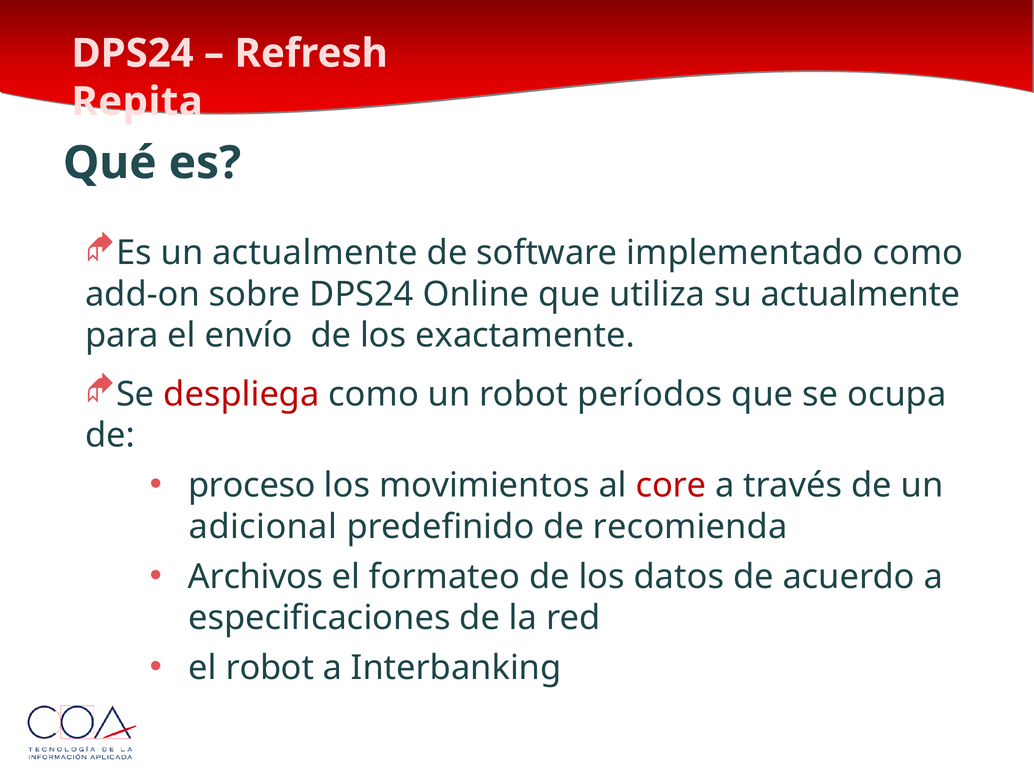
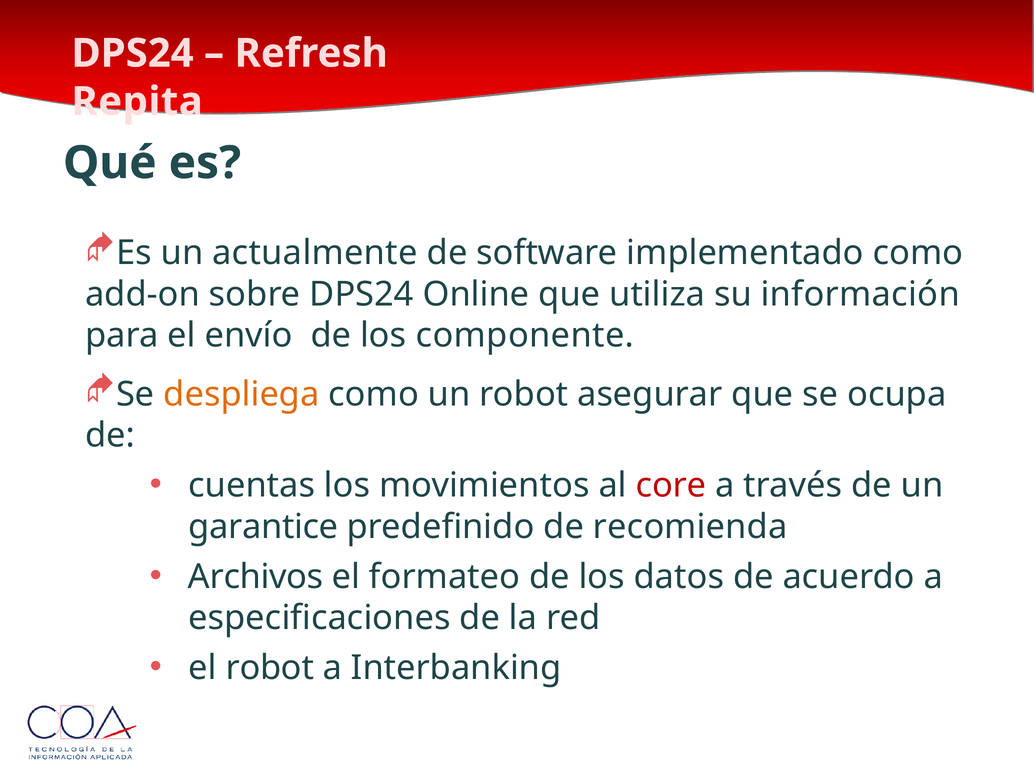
su actualmente: actualmente -> información (860, 294)
exactamente: exactamente -> componente (525, 336)
despliega colour: red -> orange (241, 394)
períodos: períodos -> asegurar (650, 394)
proceso: proceso -> cuentas (252, 486)
adicional: adicional -> garantice (263, 527)
